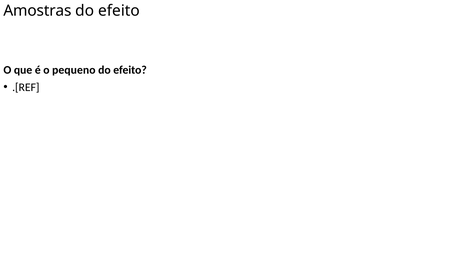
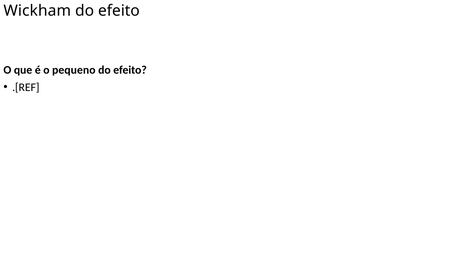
Amostras: Amostras -> Wickham (37, 11)
